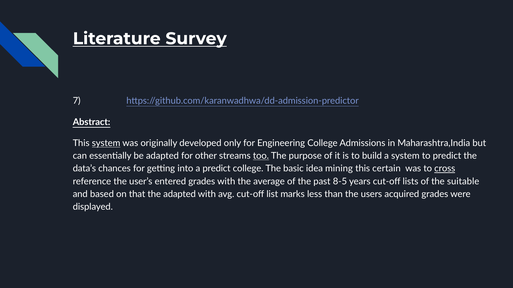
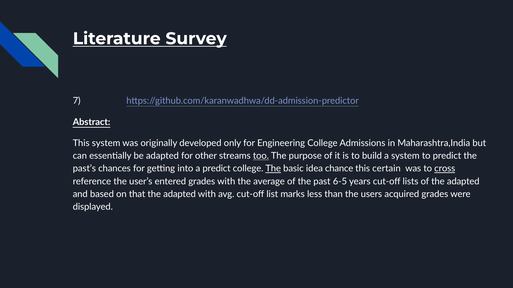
system underline: present -> none (106, 143)
data’s: data’s -> past’s (84, 169)
The underline: none -> present (273, 169)
mining: mining -> chance (339, 169)
8-5: 8-5 -> 6-5 (340, 182)
of the suitable: suitable -> adapted (463, 182)
